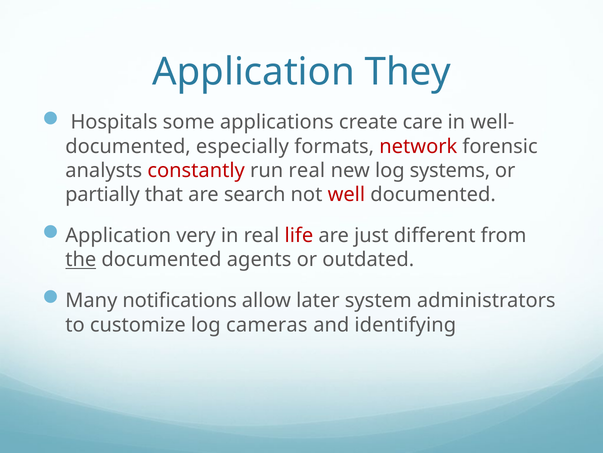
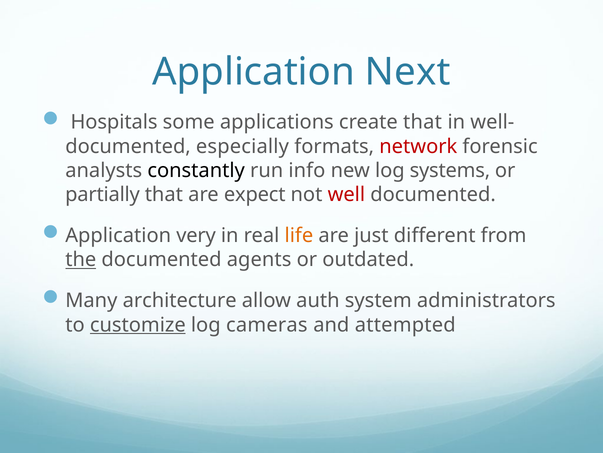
They: They -> Next (408, 72)
create care: care -> that (423, 122)
constantly colour: red -> black (196, 170)
run real: real -> info (307, 170)
search: search -> expect (255, 194)
life colour: red -> orange (299, 235)
notiﬁcations: notiﬁcations -> architecture (180, 300)
later: later -> auth (318, 300)
customize underline: none -> present (138, 324)
identifying: identifying -> attempted (405, 324)
